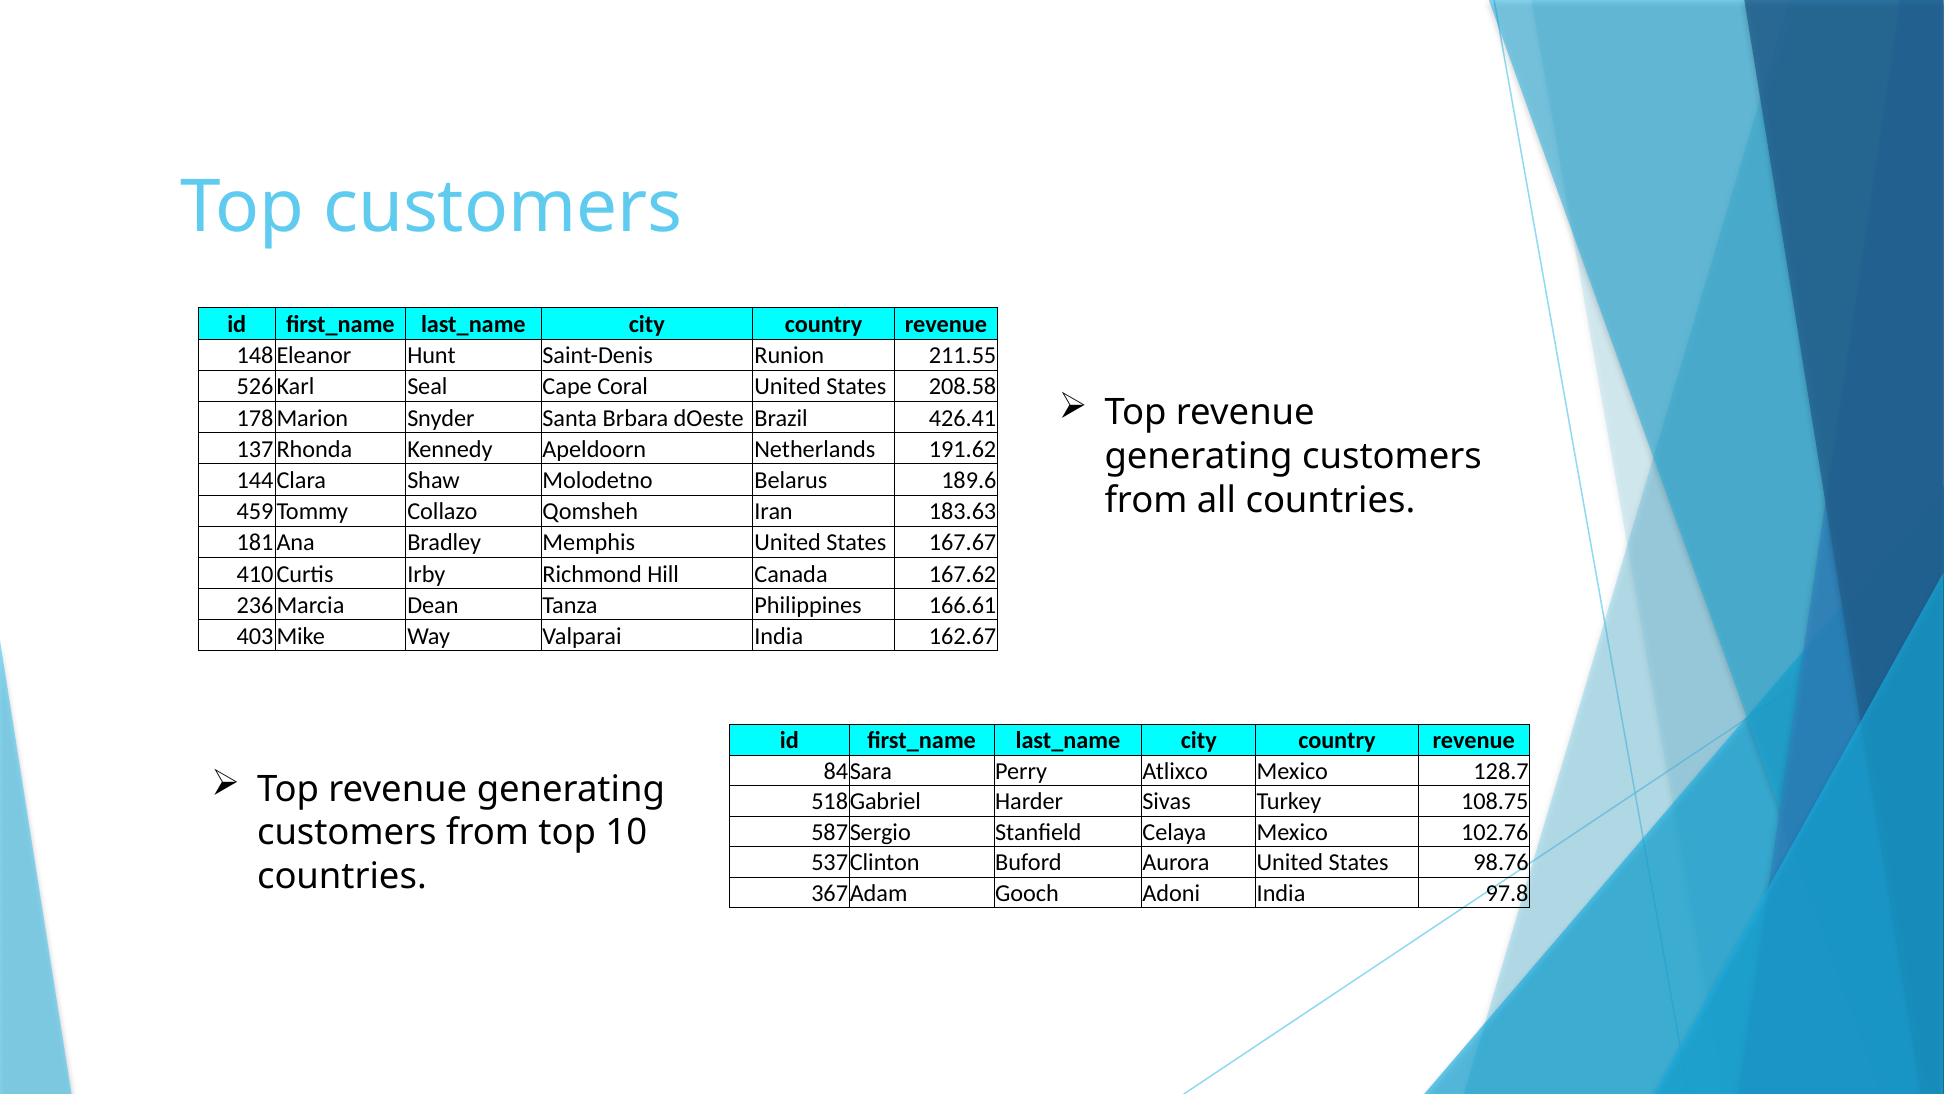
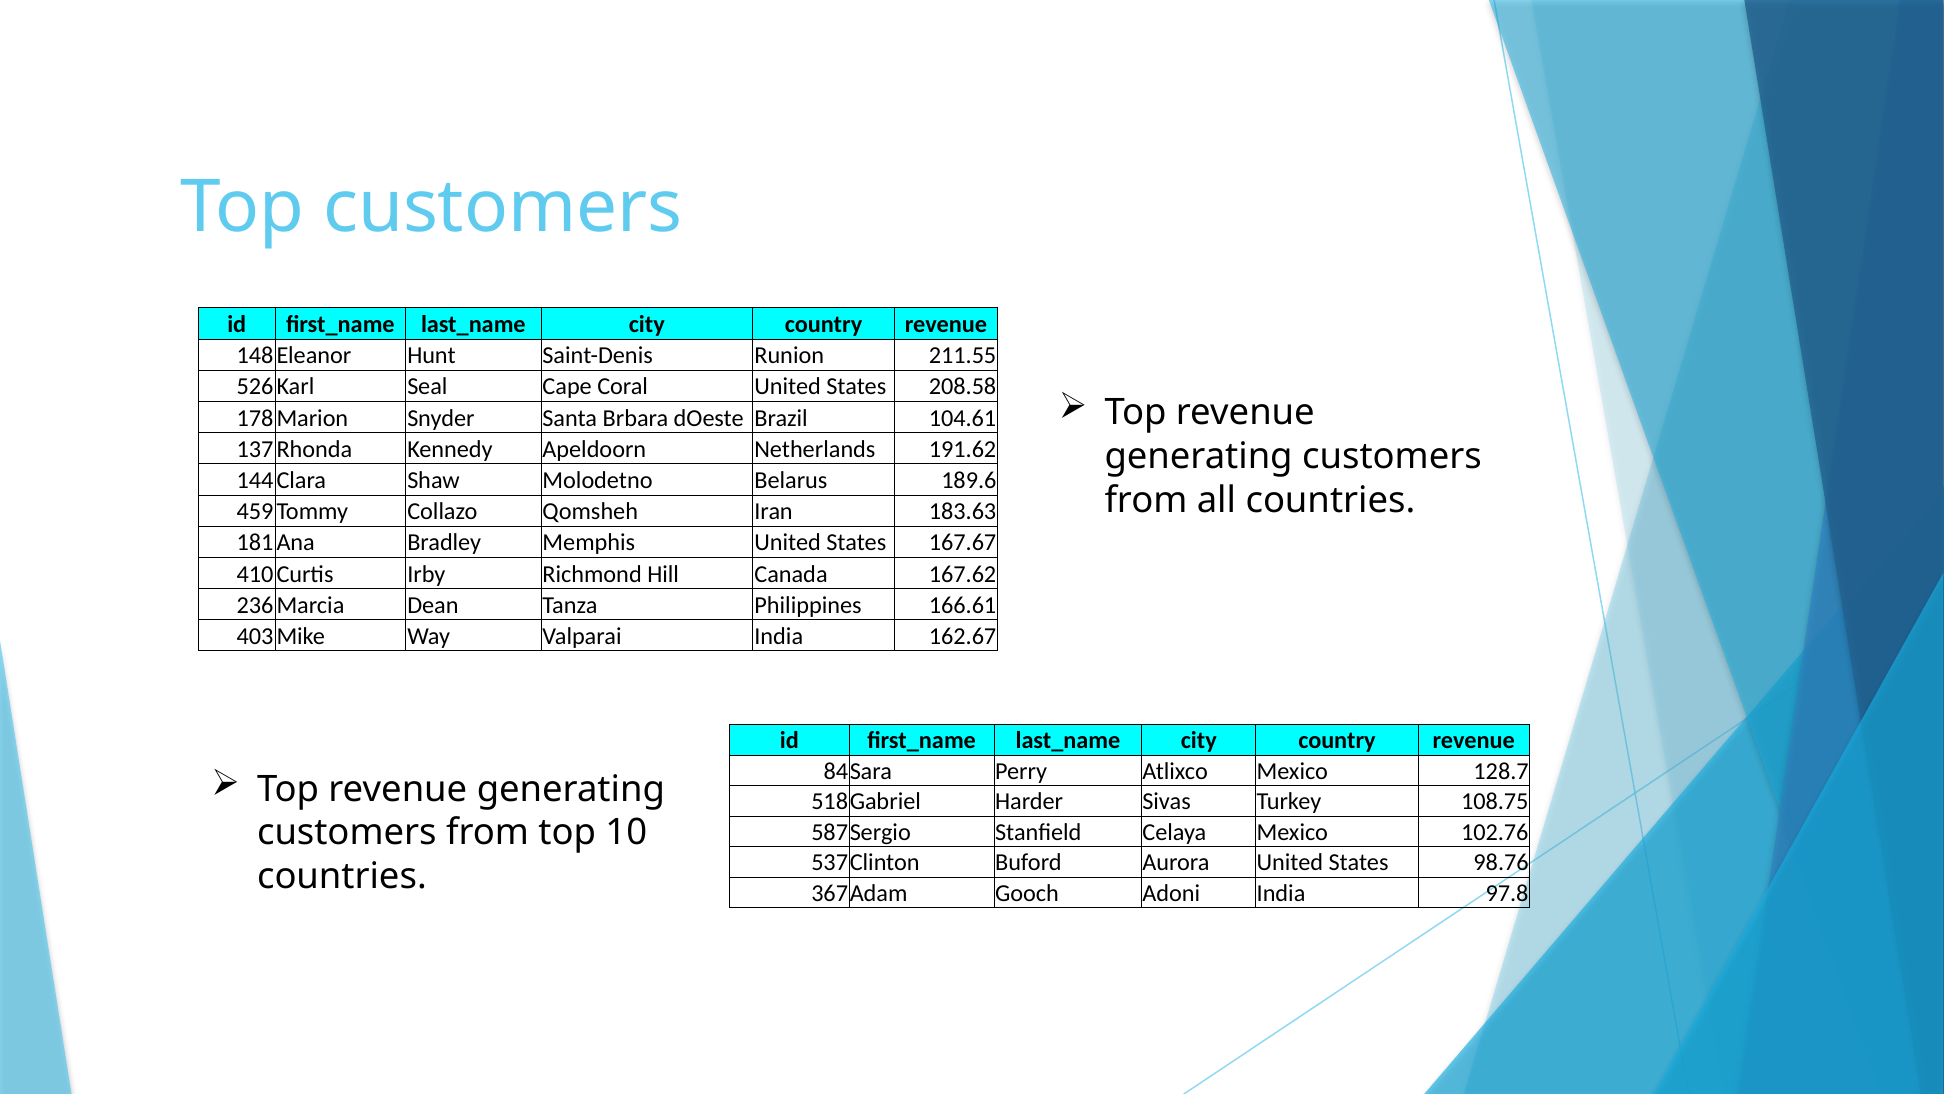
426.41: 426.41 -> 104.61 (963, 418)
